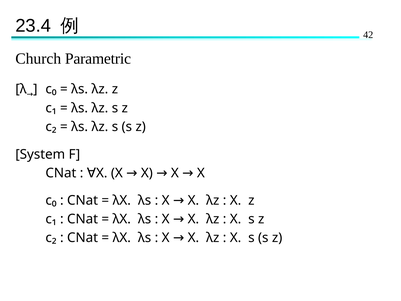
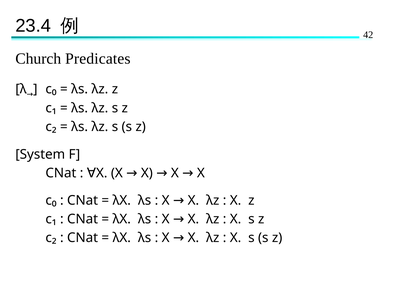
Parametric: Parametric -> Predicates (98, 59)
